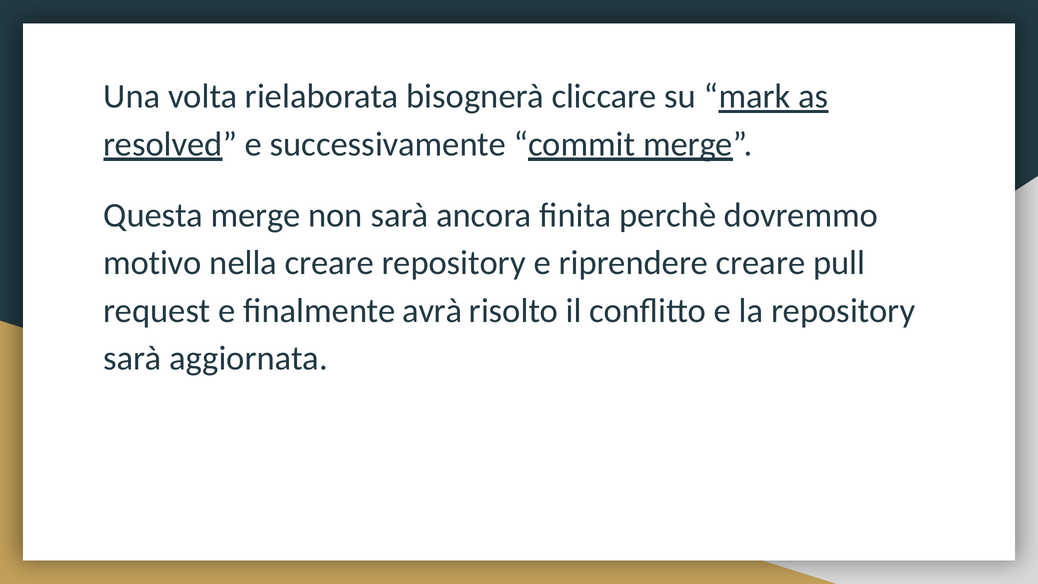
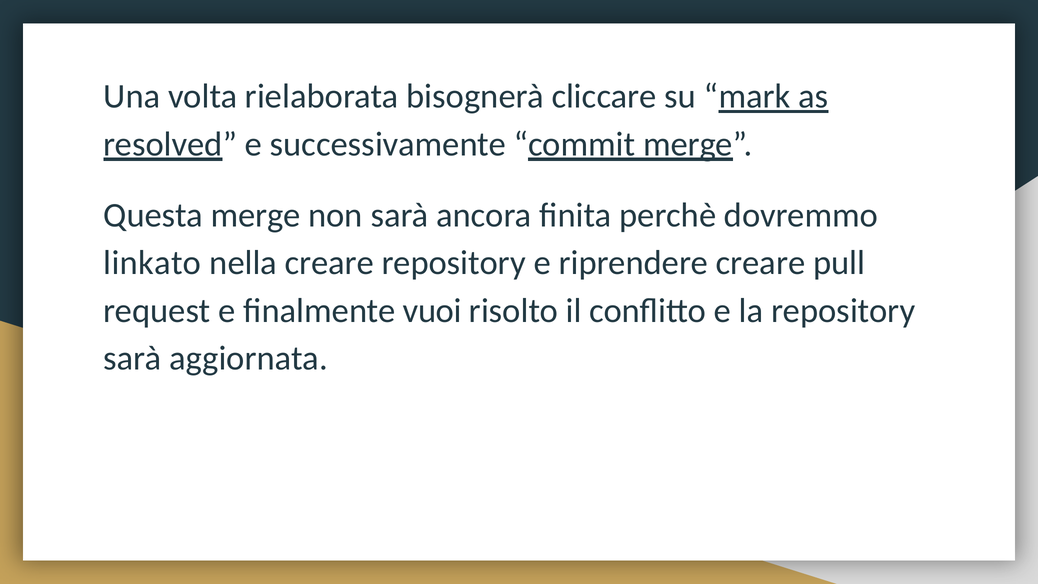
motivo: motivo -> linkato (152, 263)
avrà: avrà -> vuoi (432, 311)
